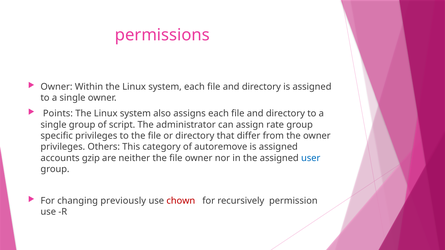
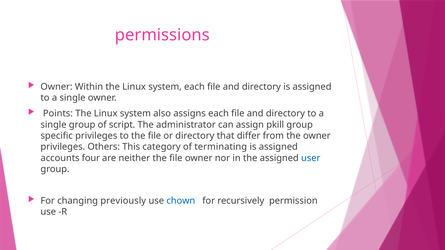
rate: rate -> pkill (275, 125)
autoremove: autoremove -> terminating (221, 147)
gzip: gzip -> four (91, 158)
chown colour: red -> blue (181, 201)
